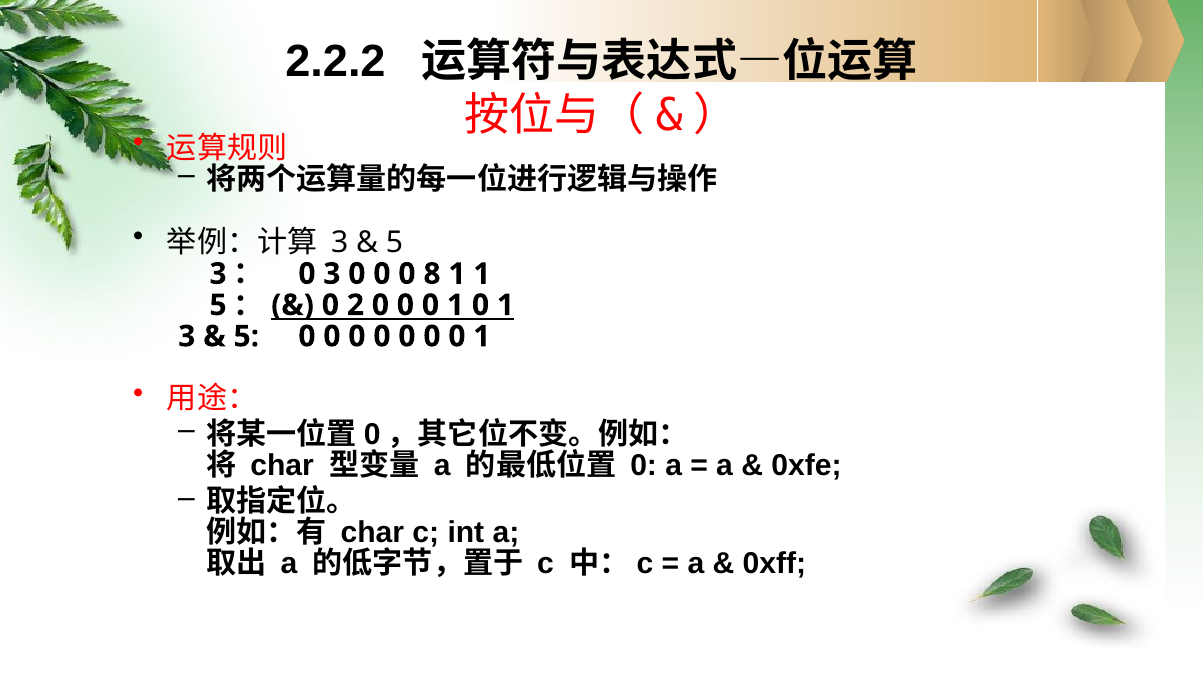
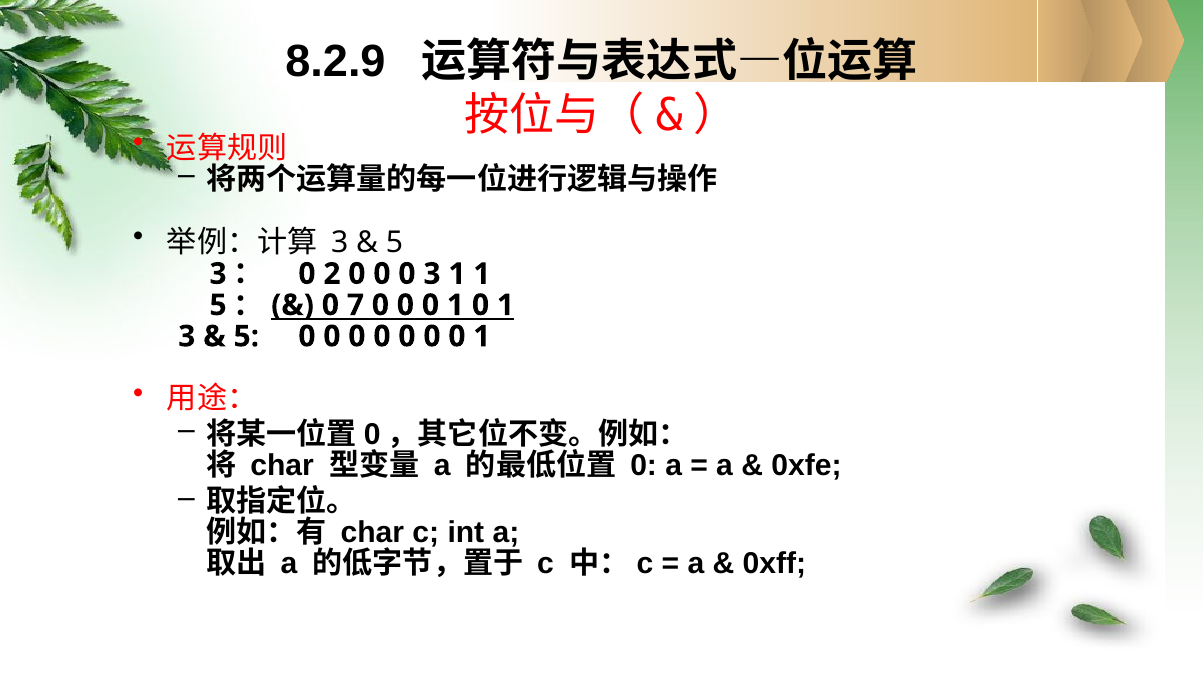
2.2.2: 2.2.2 -> 8.2.9 (335, 62)
0 3: 3 -> 2 (332, 274)
0 8: 8 -> 3 (432, 274)
2: 2 -> 7 (355, 305)
